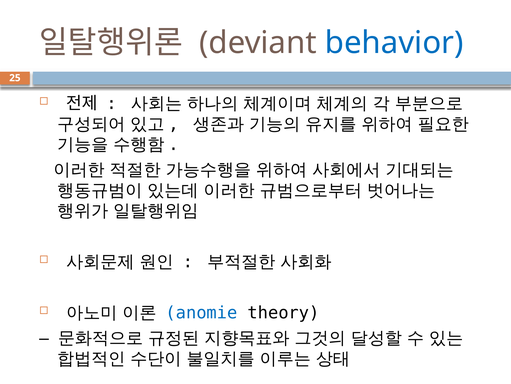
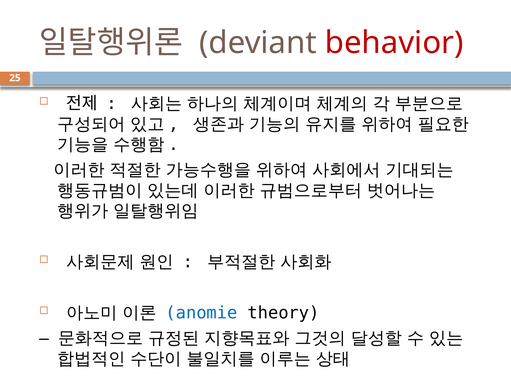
behavior colour: blue -> red (394, 43)
